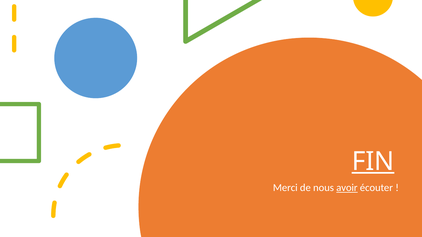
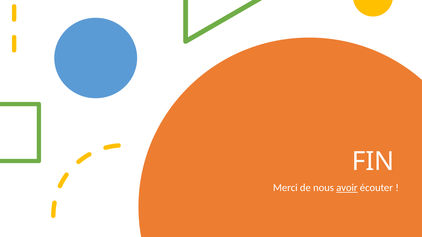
FIN underline: present -> none (373, 162)
